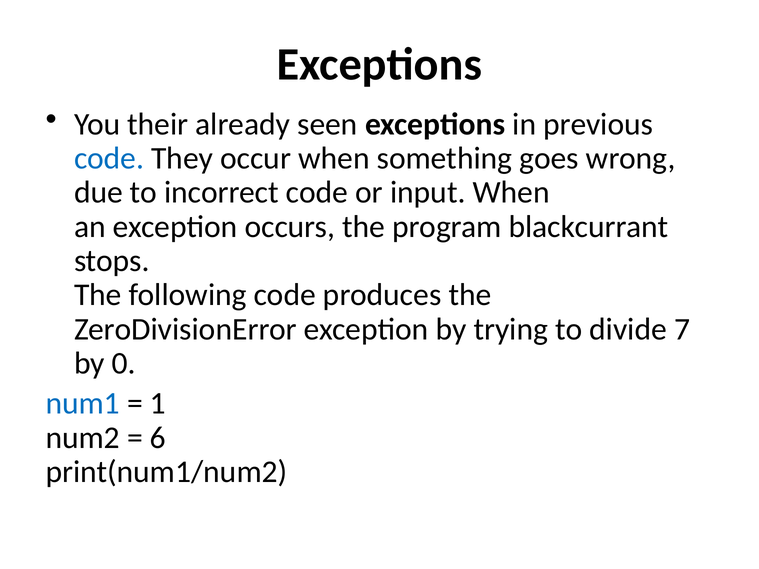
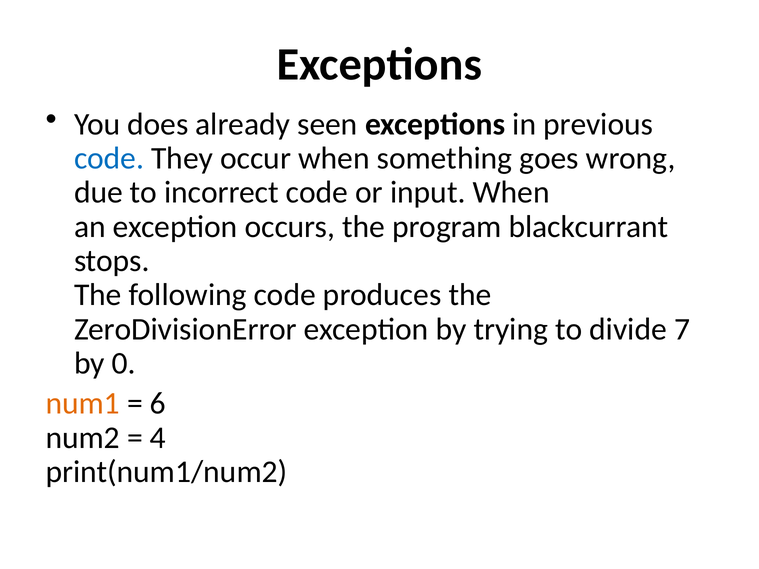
their: their -> does (158, 124)
num1 colour: blue -> orange (83, 404)
1: 1 -> 6 (158, 404)
6: 6 -> 4 (158, 438)
